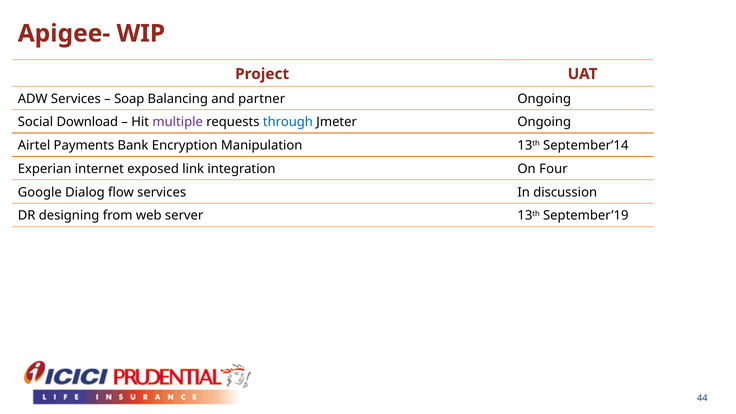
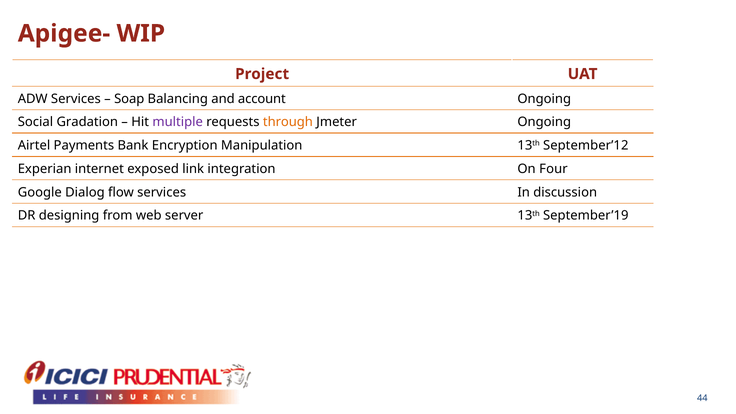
partner: partner -> account (262, 99)
Download: Download -> Gradation (87, 122)
through colour: blue -> orange (288, 122)
September’14: September’14 -> September’12 (586, 146)
